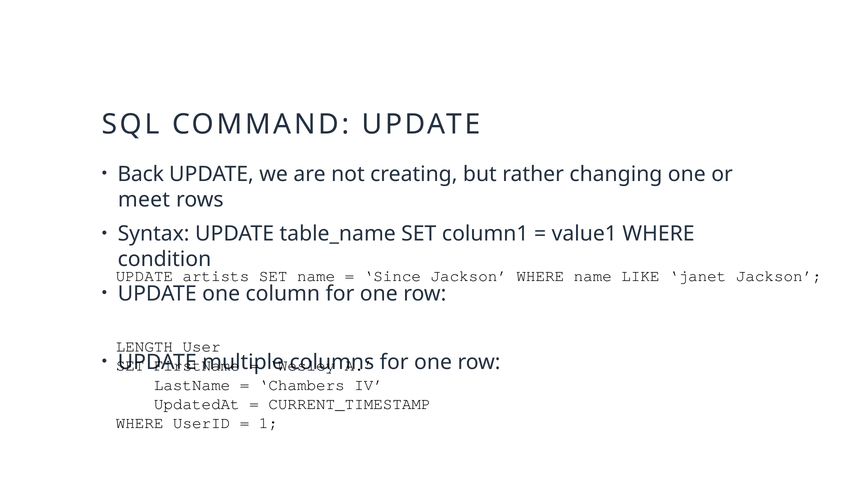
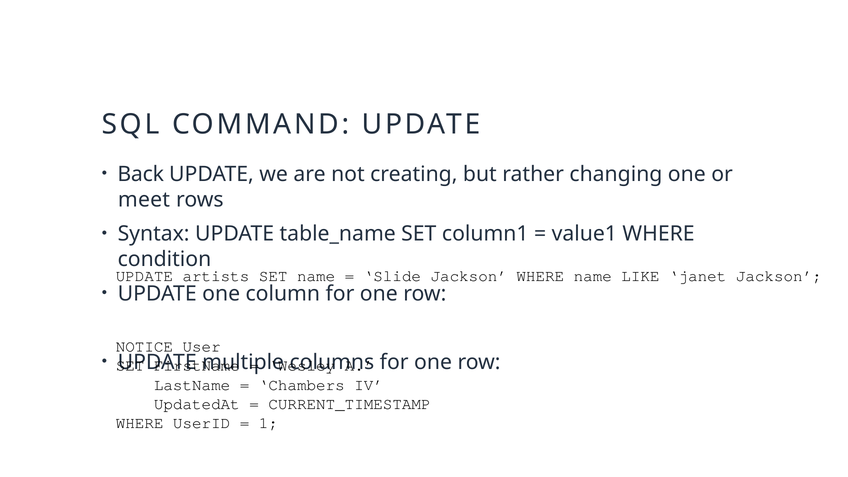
Since: Since -> Slide (392, 276)
LENGTH: LENGTH -> NOTICE (144, 347)
